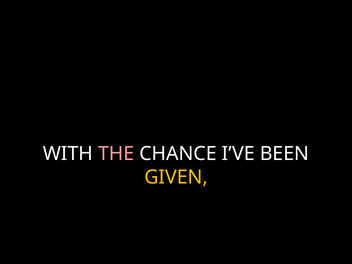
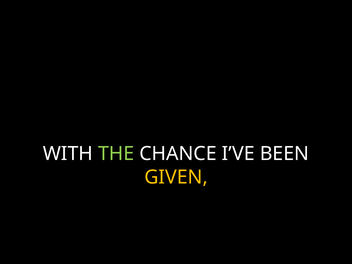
THE colour: pink -> light green (116, 154)
